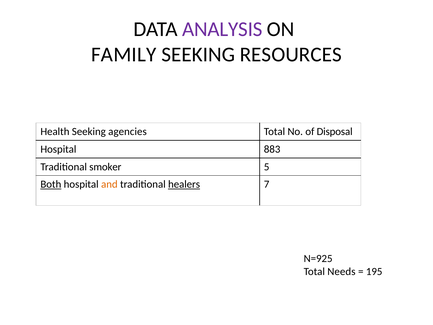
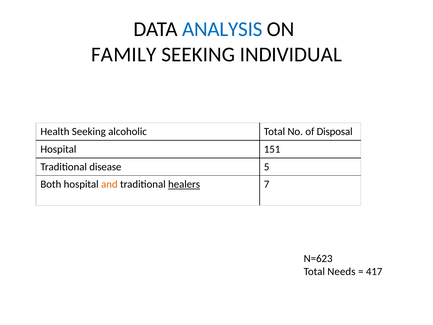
ANALYSIS colour: purple -> blue (222, 29)
RESOURCES: RESOURCES -> INDIVIDUAL (291, 55)
agencies: agencies -> alcoholic (128, 132)
883: 883 -> 151 (272, 149)
smoker: smoker -> disease (105, 167)
Both underline: present -> none (51, 184)
N=925: N=925 -> N=623 (318, 258)
195: 195 -> 417 (374, 271)
